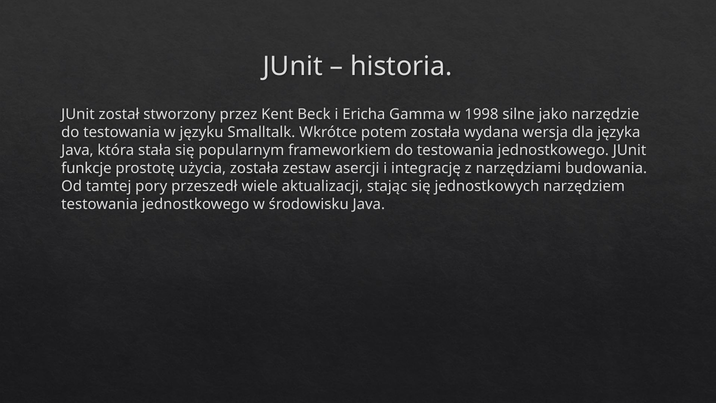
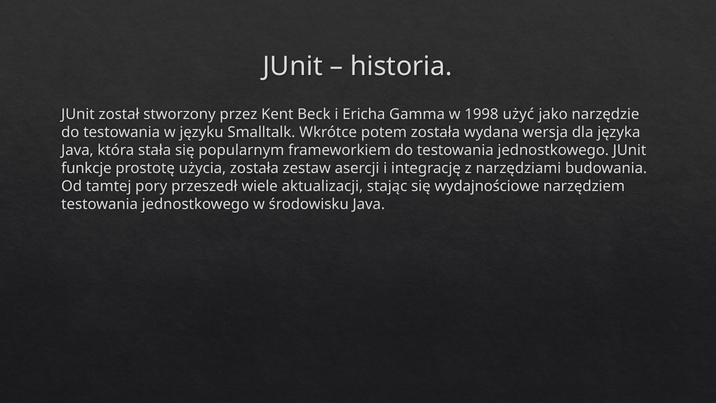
silne: silne -> użyć (518, 114)
jednostkowych: jednostkowych -> wydajnościowe (487, 186)
